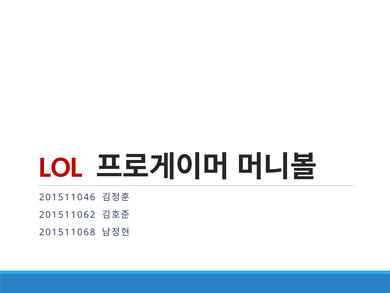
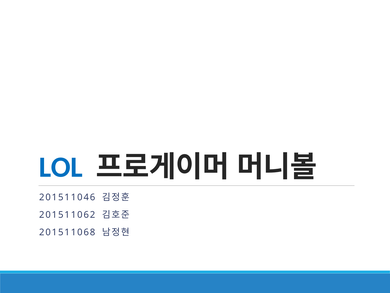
LOL colour: red -> blue (61, 167)
